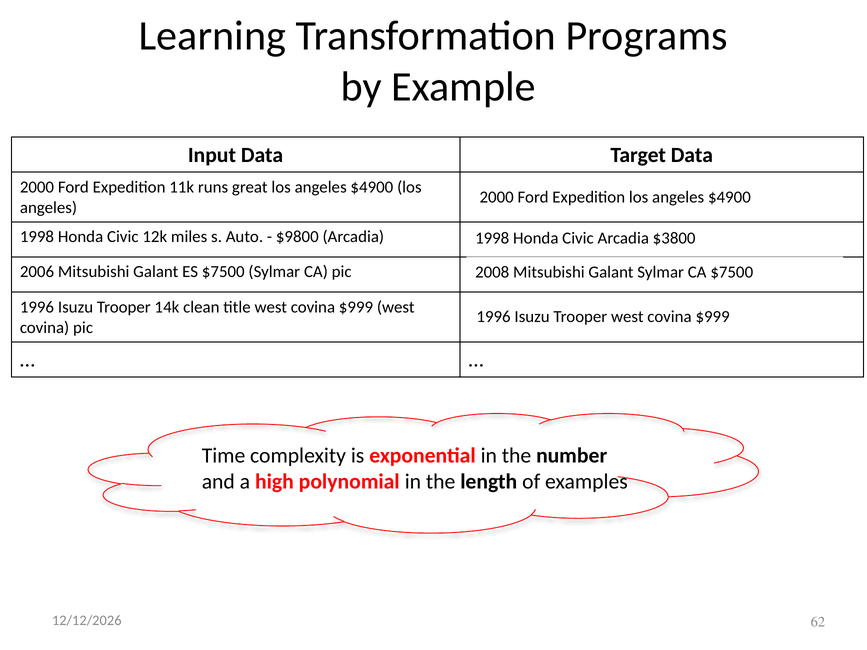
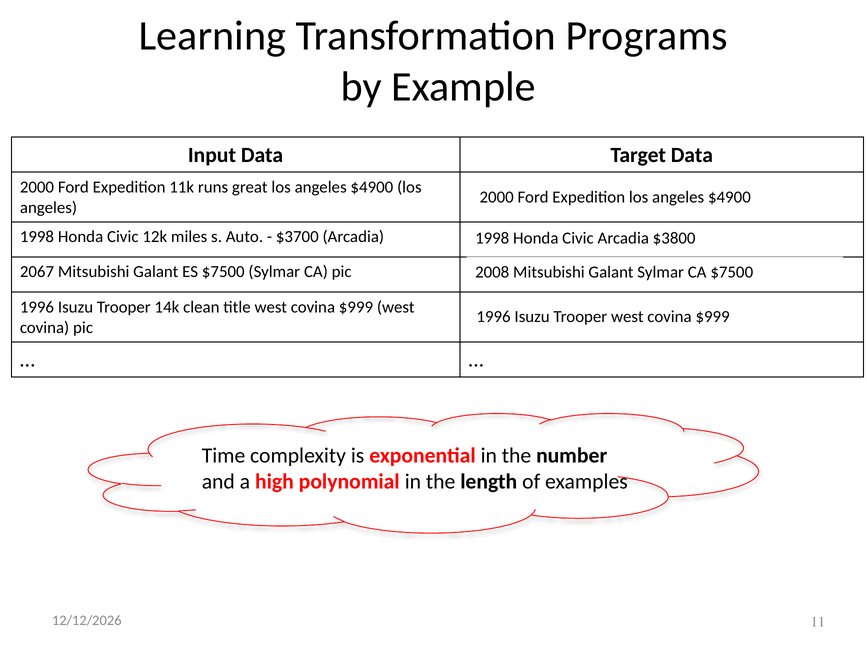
$9800: $9800 -> $3700 (297, 237)
2006: 2006 -> 2067 (37, 272)
62: 62 -> 11 (818, 622)
